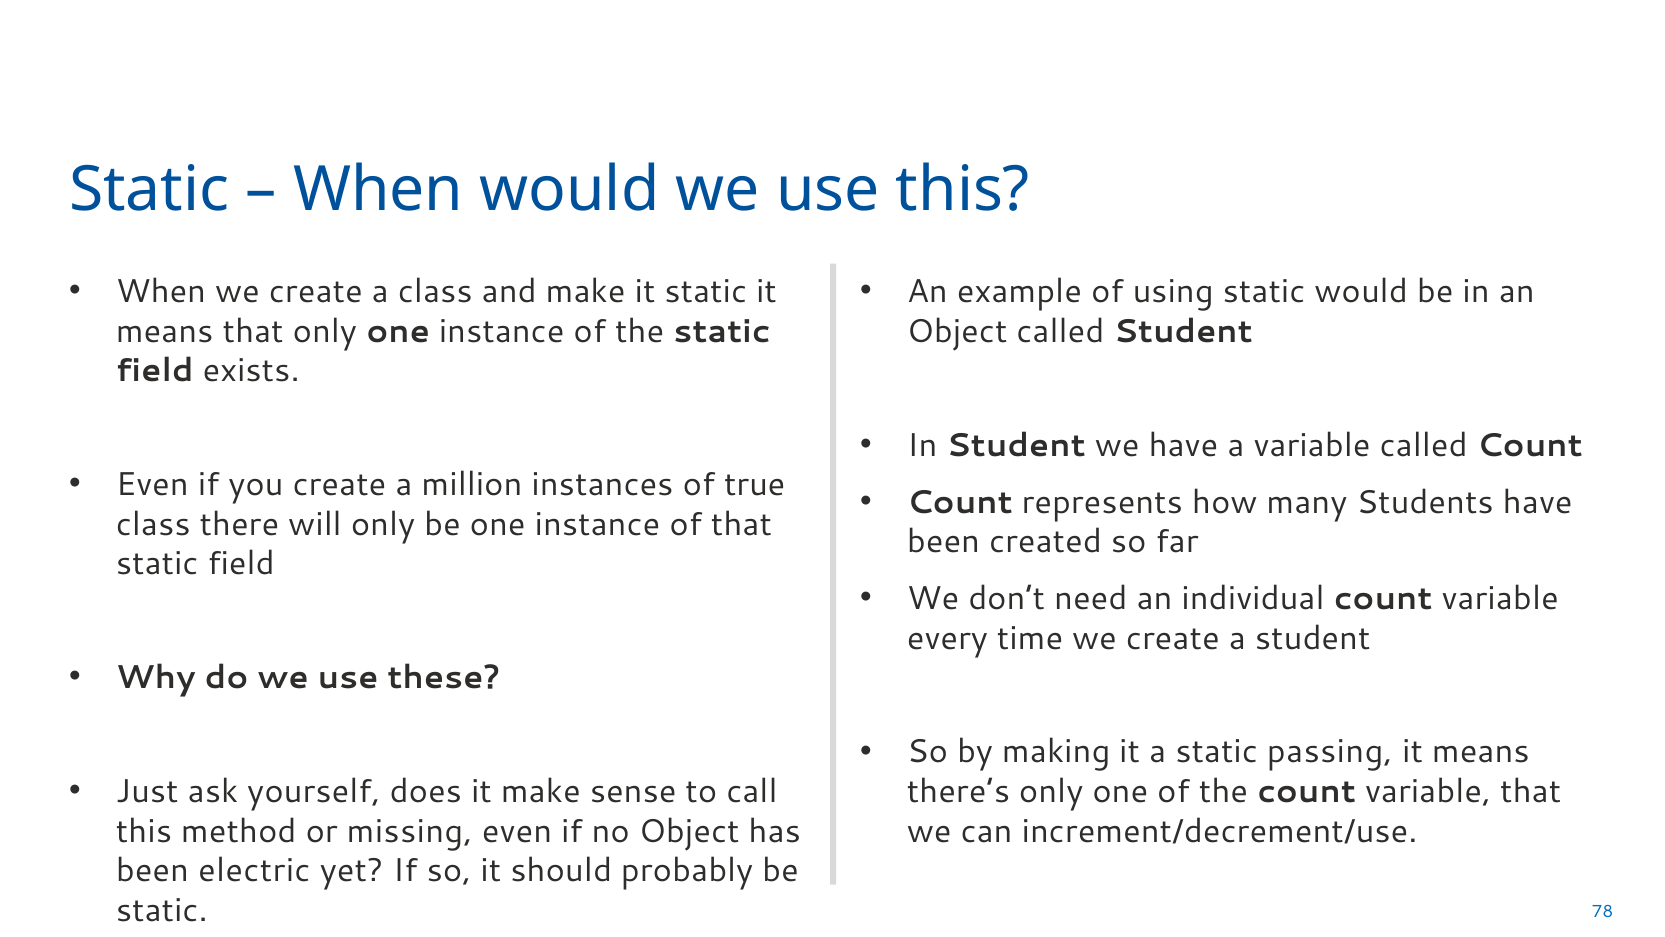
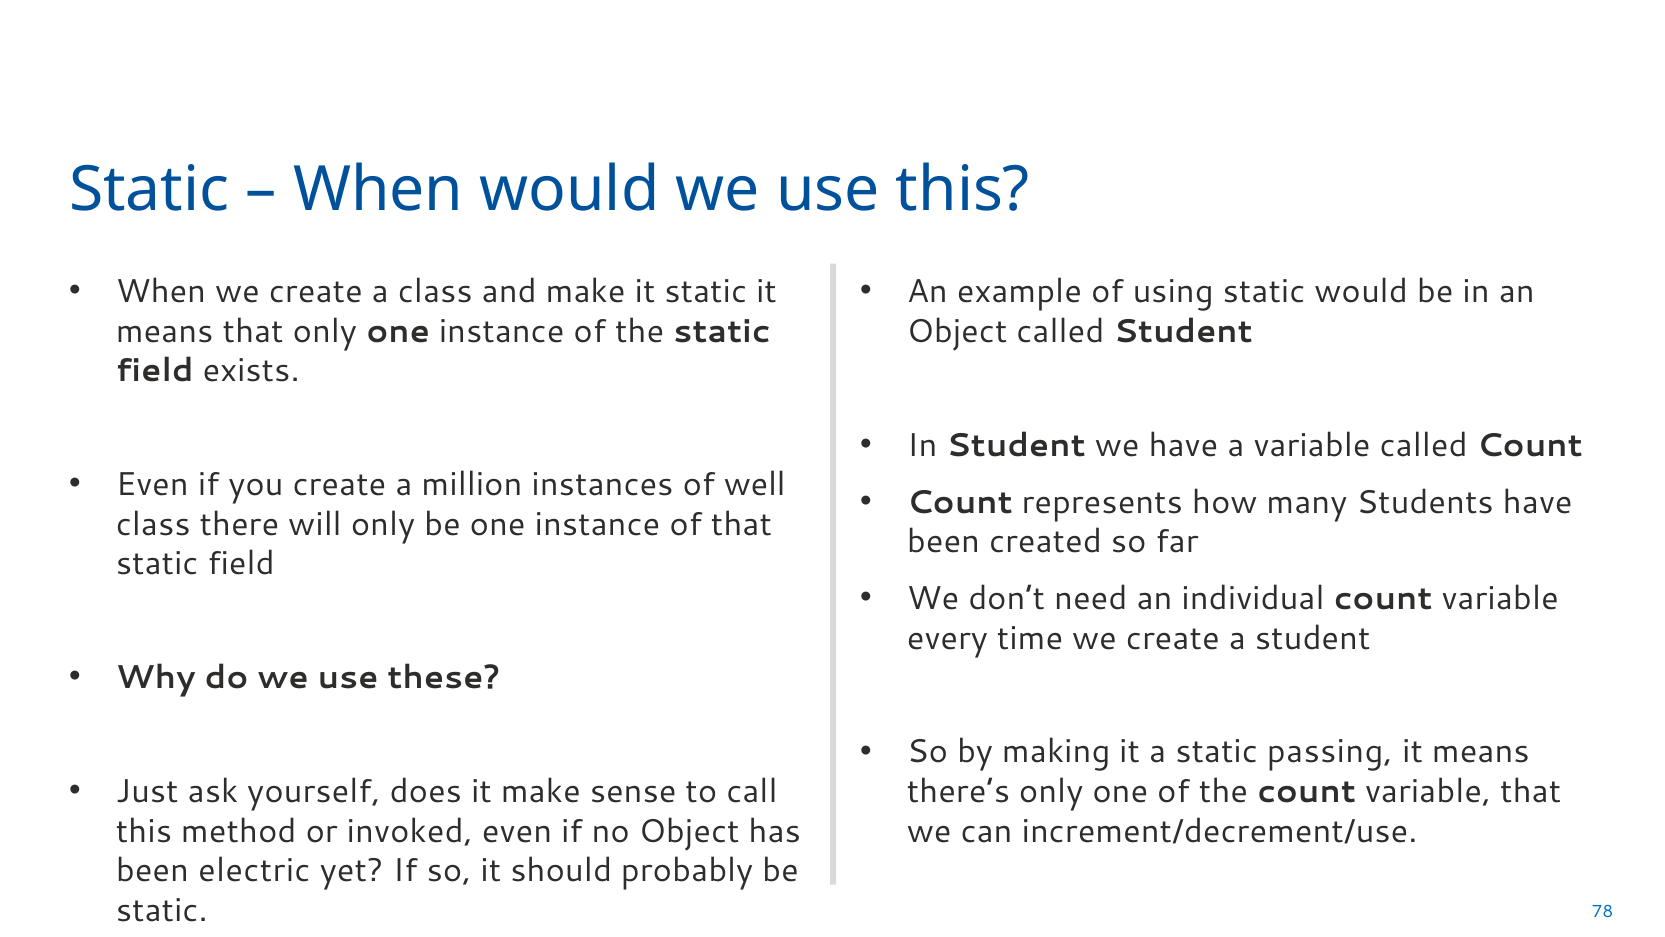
true: true -> well (755, 485)
missing: missing -> invoked (410, 831)
